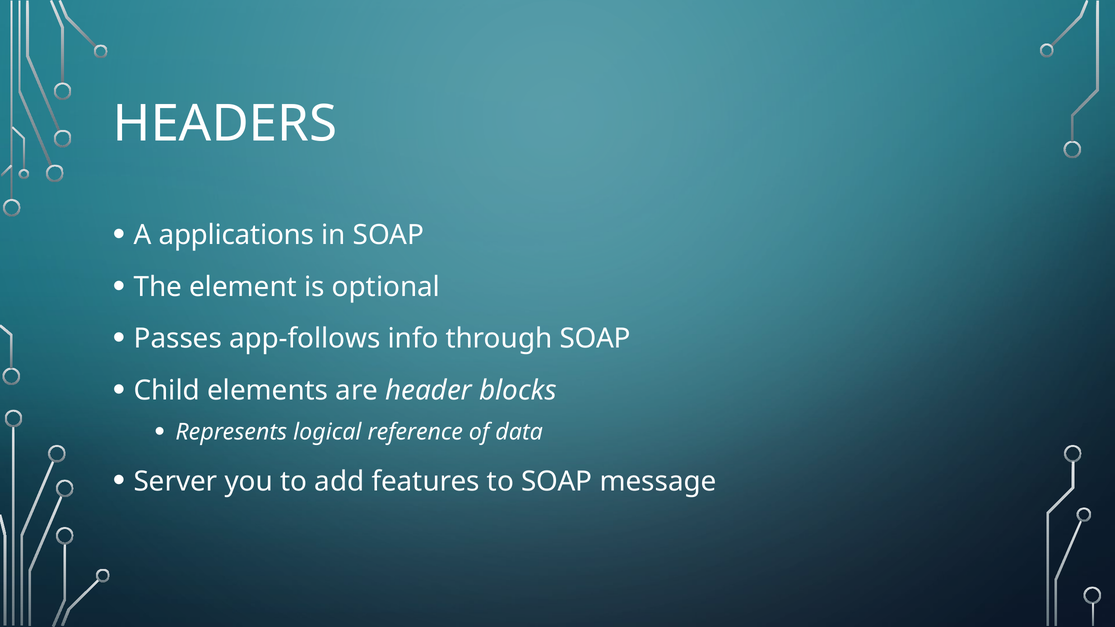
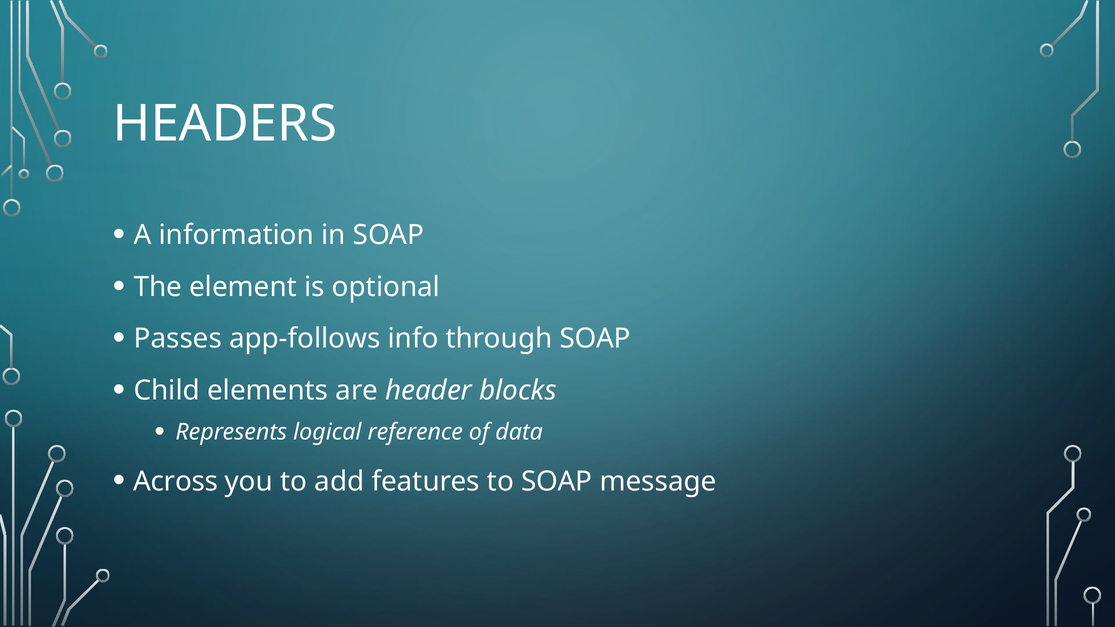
applications: applications -> information (236, 235)
Server: Server -> Across (176, 482)
